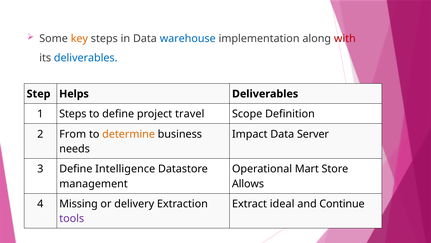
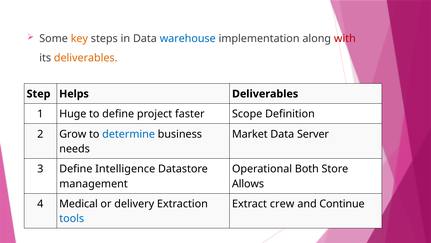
deliverables colour: blue -> orange (86, 58)
1 Steps: Steps -> Huge (73, 114)
travel: travel -> faster (190, 114)
From: From -> Grow (73, 134)
determine colour: orange -> blue (129, 134)
Impact: Impact -> Market (250, 134)
Mart: Mart -> Both (307, 169)
Missing: Missing -> Medical (79, 203)
ideal: ideal -> crew (282, 203)
tools colour: purple -> blue (72, 218)
